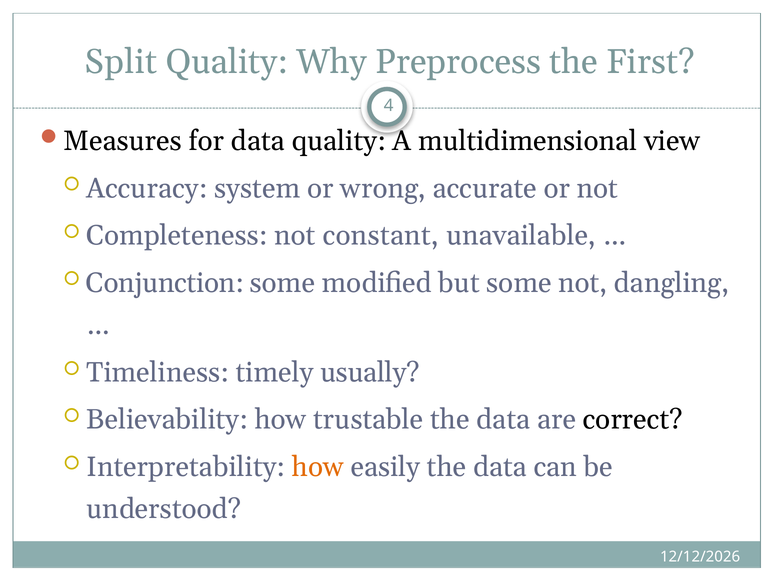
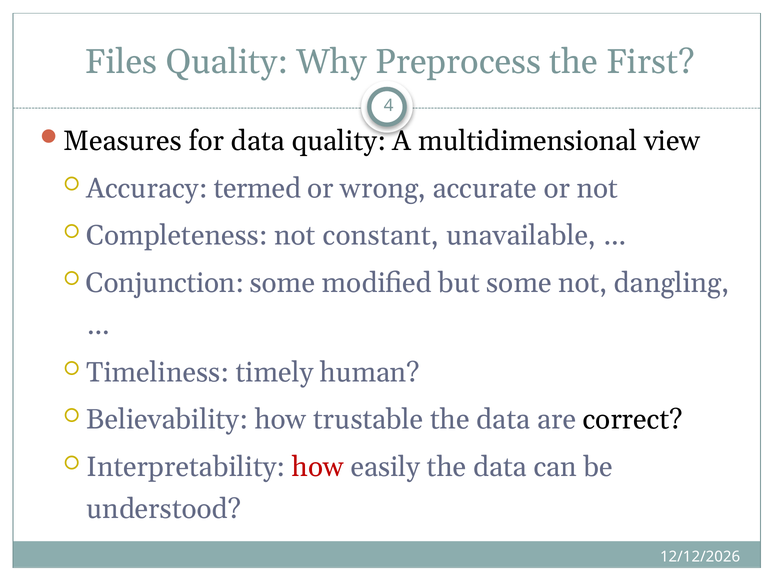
Split: Split -> Files (121, 62)
system: system -> termed (257, 188)
usually: usually -> human (370, 372)
how colour: orange -> red (318, 467)
